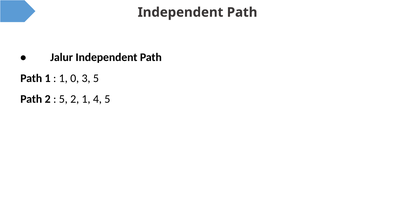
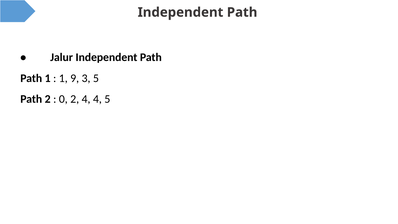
0: 0 -> 9 (75, 78)
5: 5 -> 0 (63, 99)
2 1: 1 -> 4 (86, 99)
